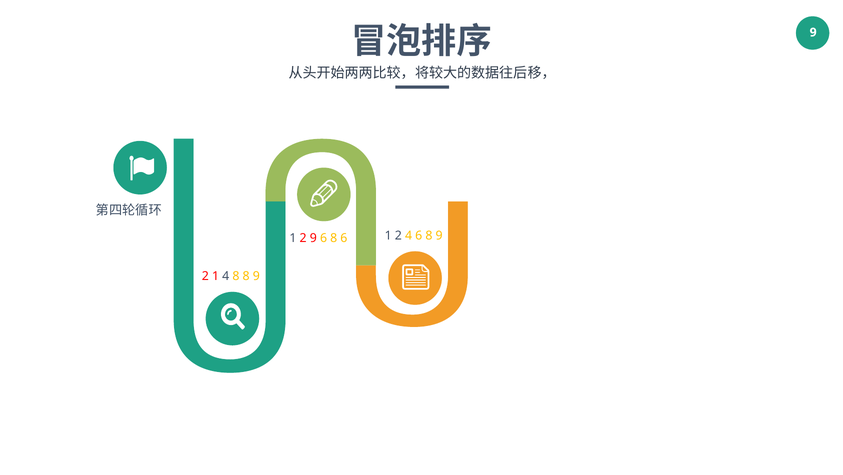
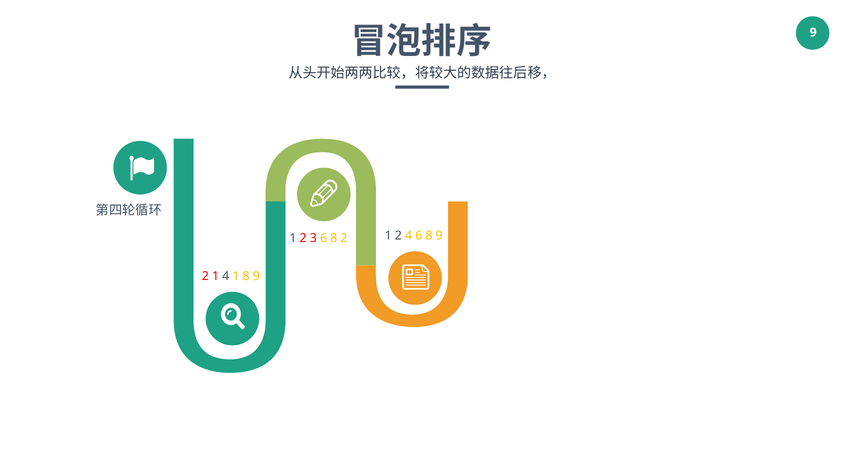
2 9: 9 -> 3 (313, 238)
8 6: 6 -> 2 (344, 238)
4 8: 8 -> 1 (236, 276)
